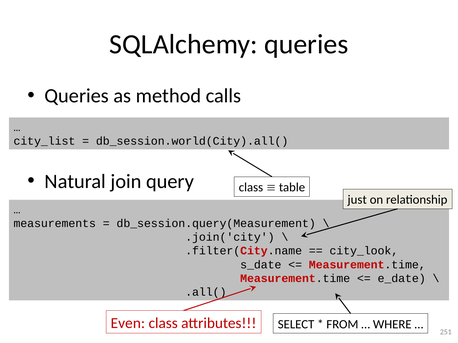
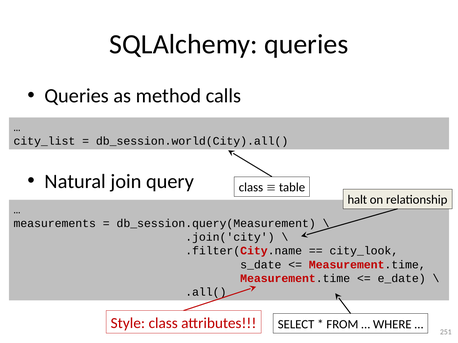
just: just -> halt (357, 200)
Even: Even -> Style (128, 323)
